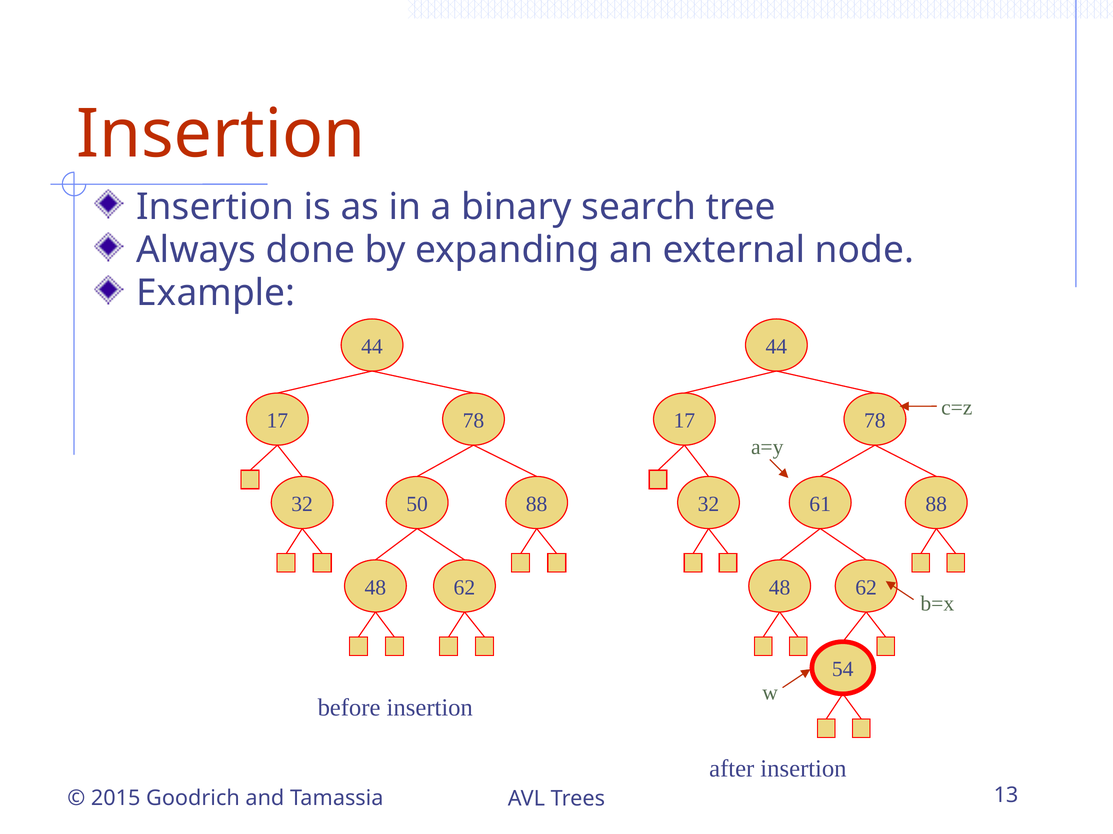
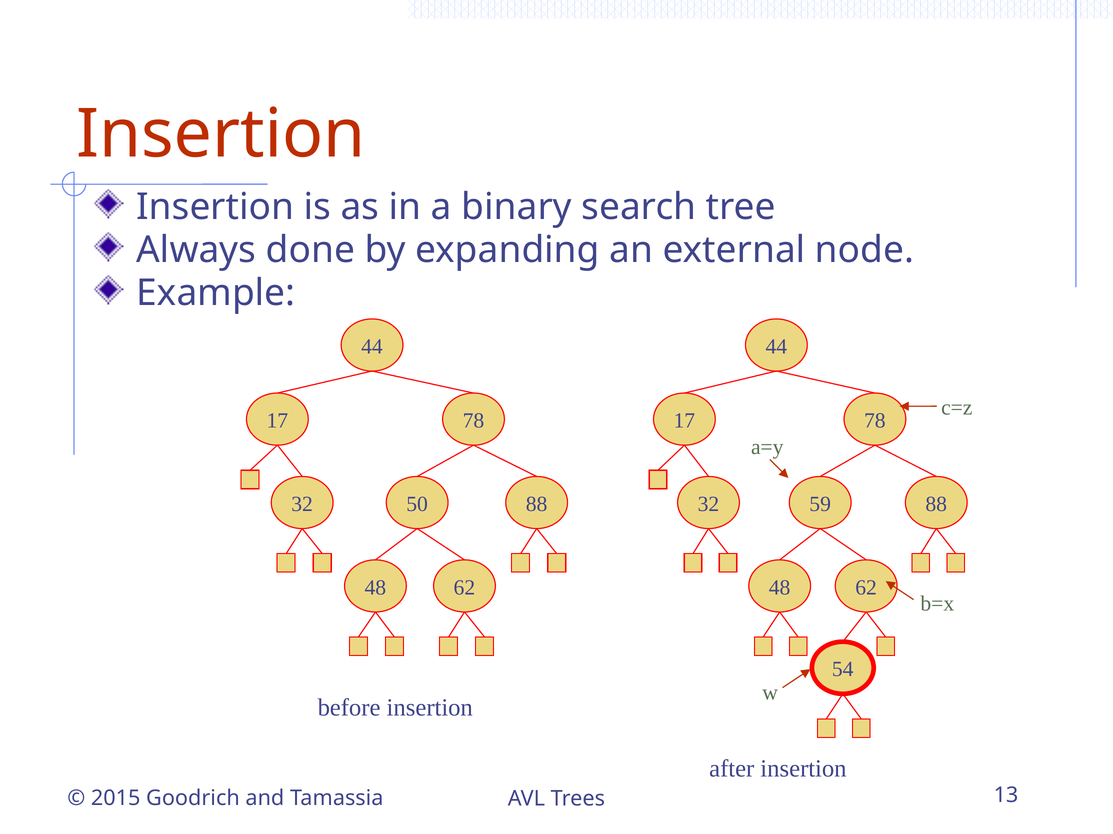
61: 61 -> 59 (820, 504)
